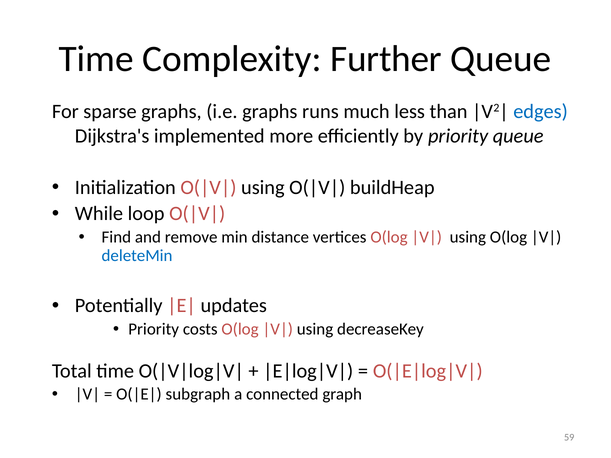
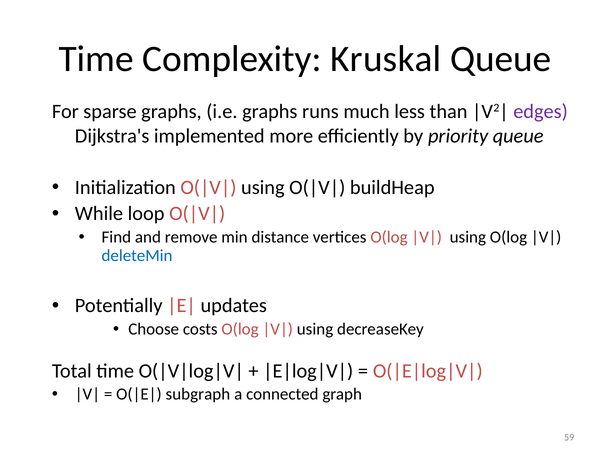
Further: Further -> Kruskal (386, 59)
edges colour: blue -> purple (541, 111)
Priority: Priority -> Choose (154, 329)
